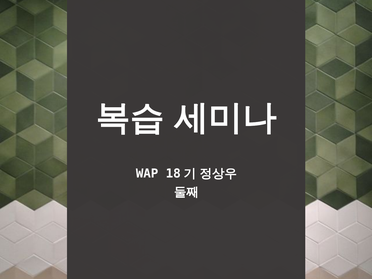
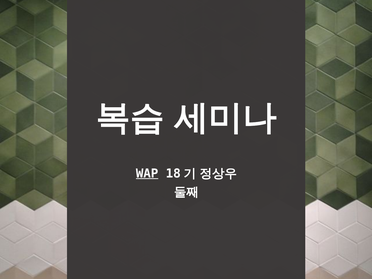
WAP underline: none -> present (147, 173)
